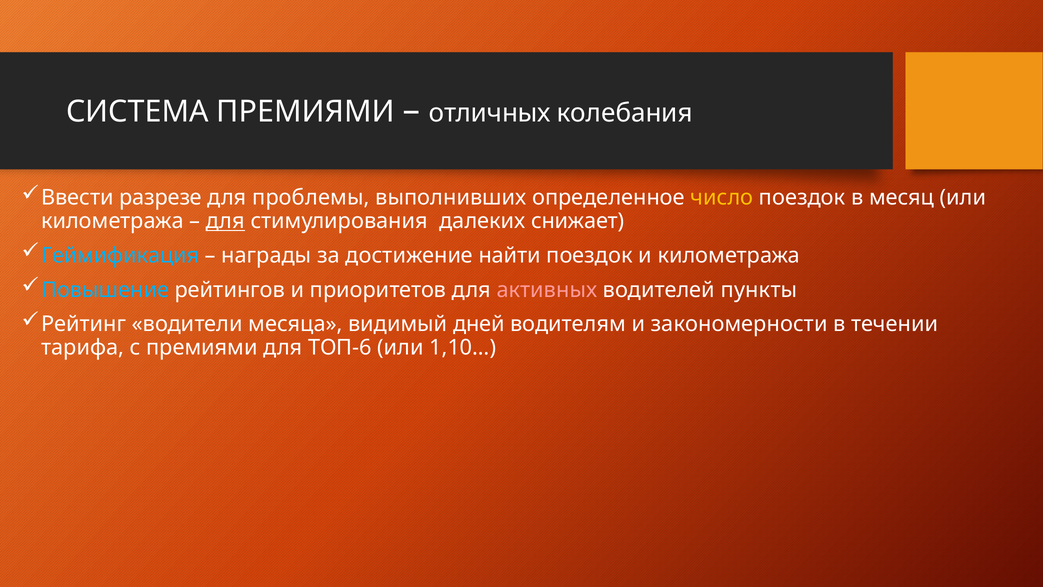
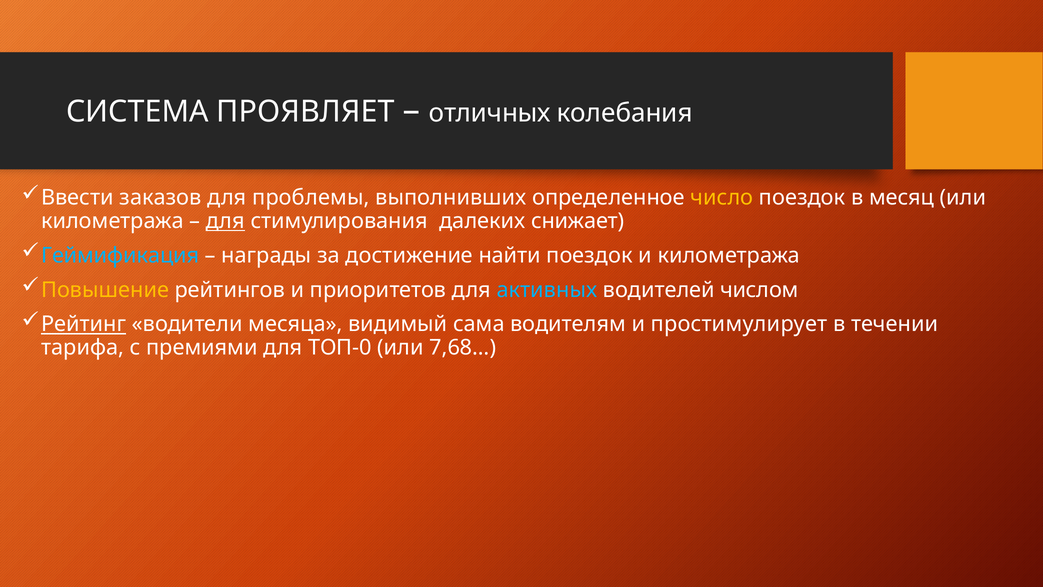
СИСТЕМА ПРЕМИЯМИ: ПРЕМИЯМИ -> ПРОЯВЛЯЕТ (306, 112)
разрезе: разрезе -> заказов (161, 197)
Повышение colour: light blue -> yellow (105, 290)
активных colour: pink -> light blue (547, 290)
пункты: пункты -> числом (759, 290)
Рейтинг underline: none -> present (84, 324)
дней: дней -> сама (479, 324)
закономерности: закономерности -> простимулирует (739, 324)
ТОП-6: ТОП-6 -> ТОП-0 (340, 348)
1,10…: 1,10… -> 7,68… (463, 348)
